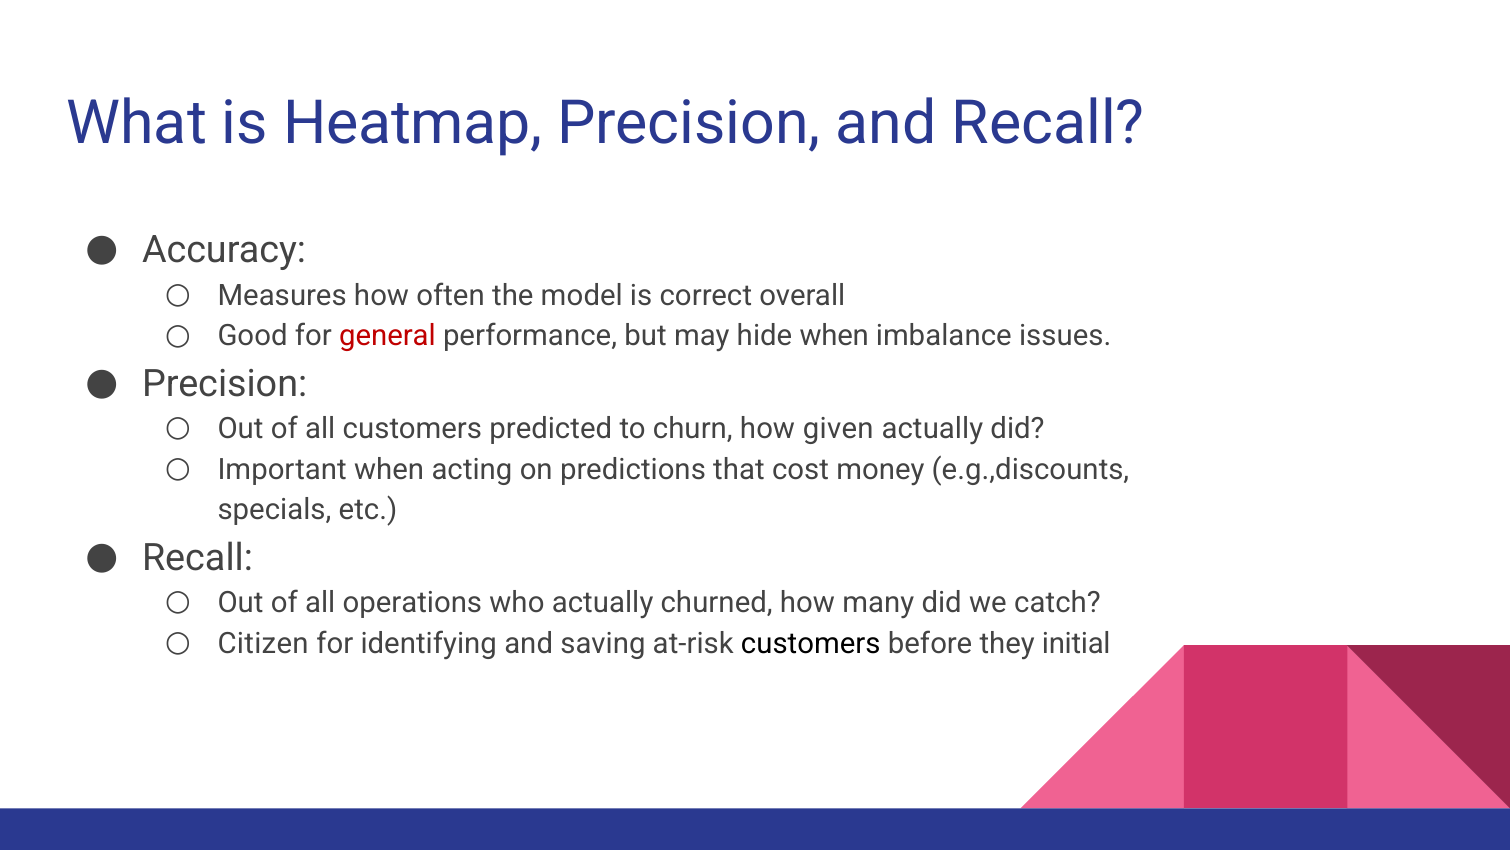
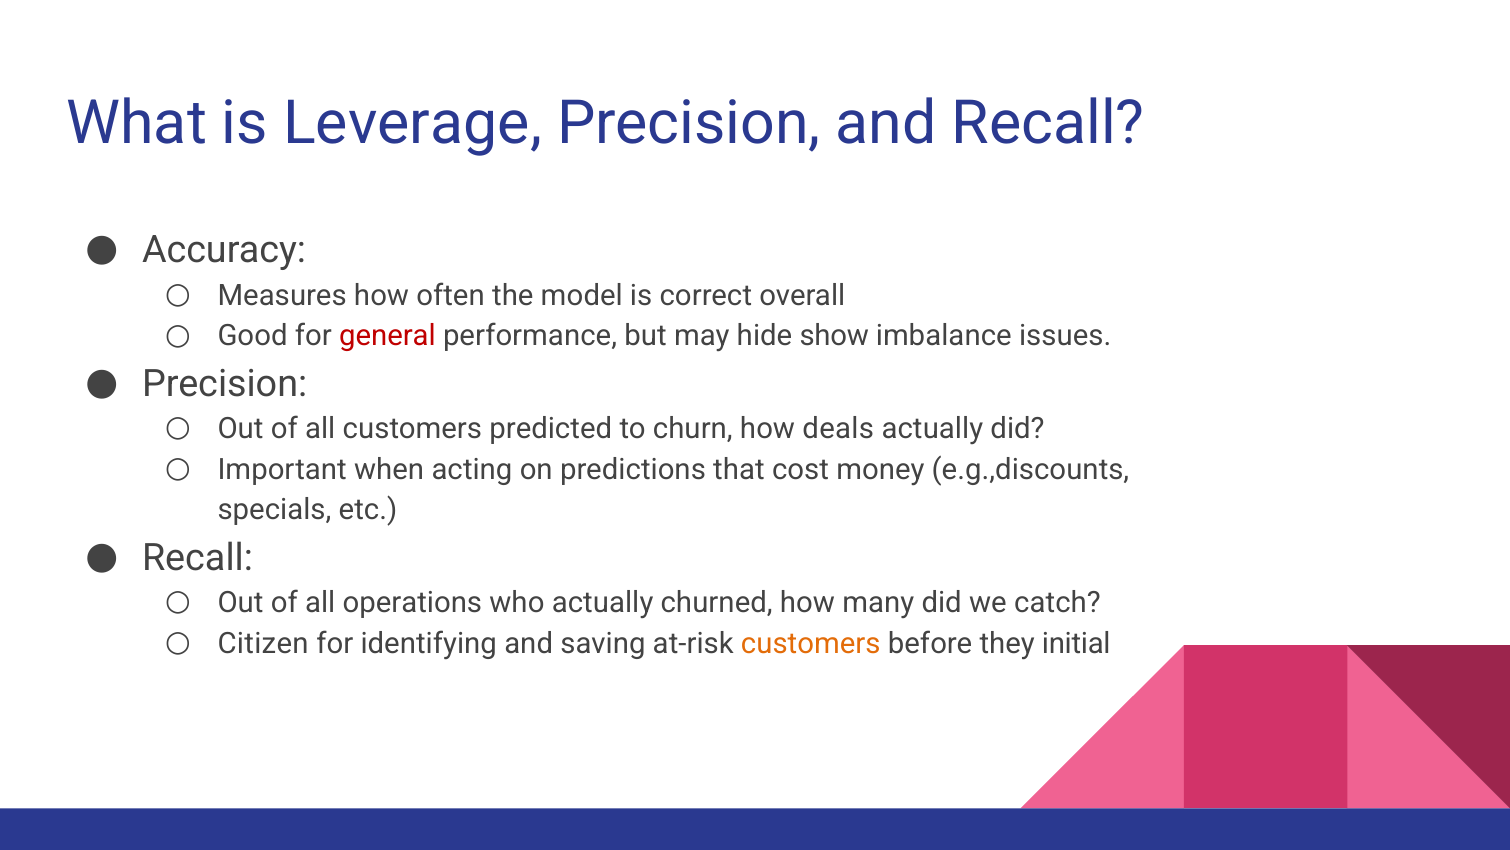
Heatmap: Heatmap -> Leverage (413, 124)
hide when: when -> show (834, 336)
given: given -> deals (838, 429)
customers colour: black -> orange (811, 643)
